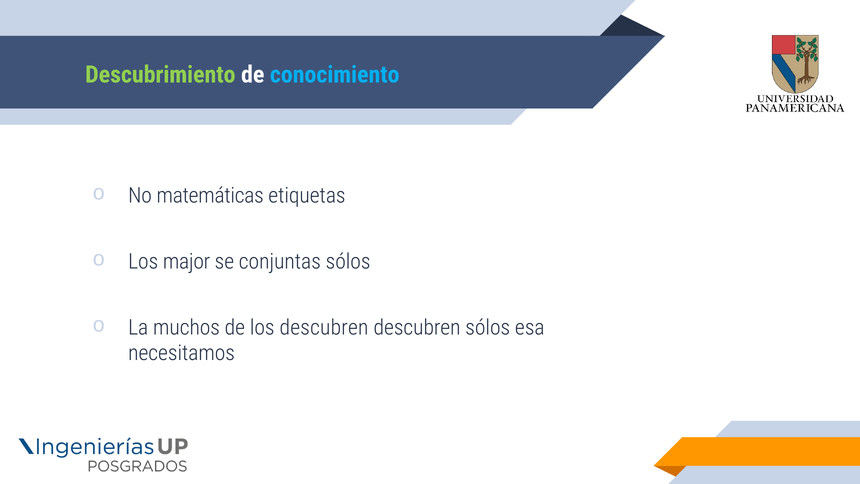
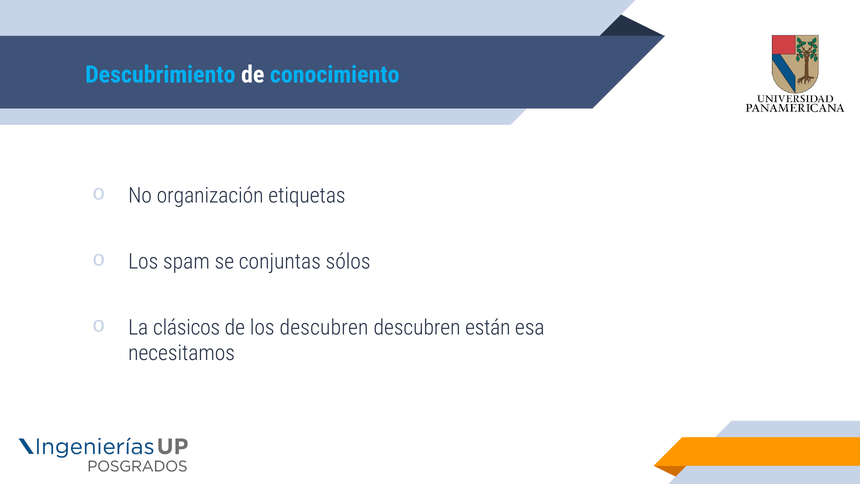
Descubrimiento colour: light green -> light blue (160, 75)
matemáticas: matemáticas -> organización (210, 195)
major: major -> spam (186, 261)
muchos: muchos -> clásicos (187, 327)
descubren sólos: sólos -> están (488, 327)
